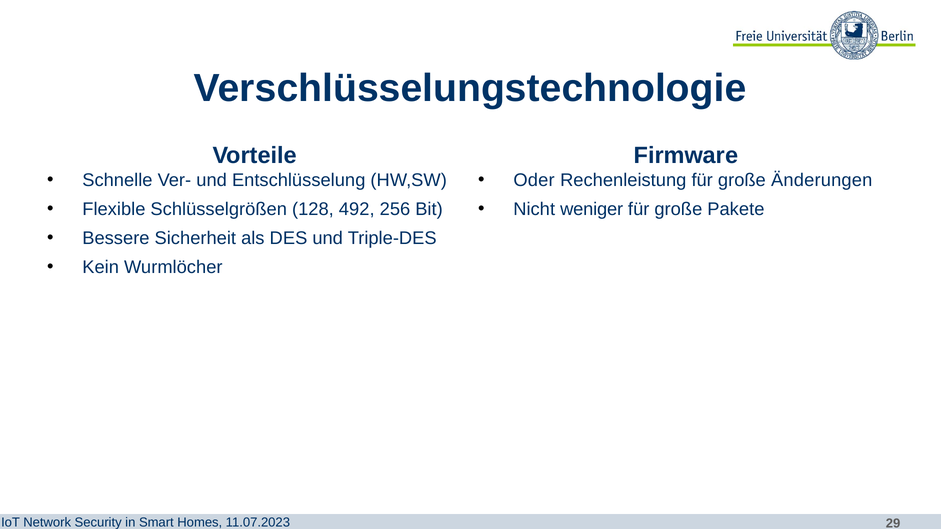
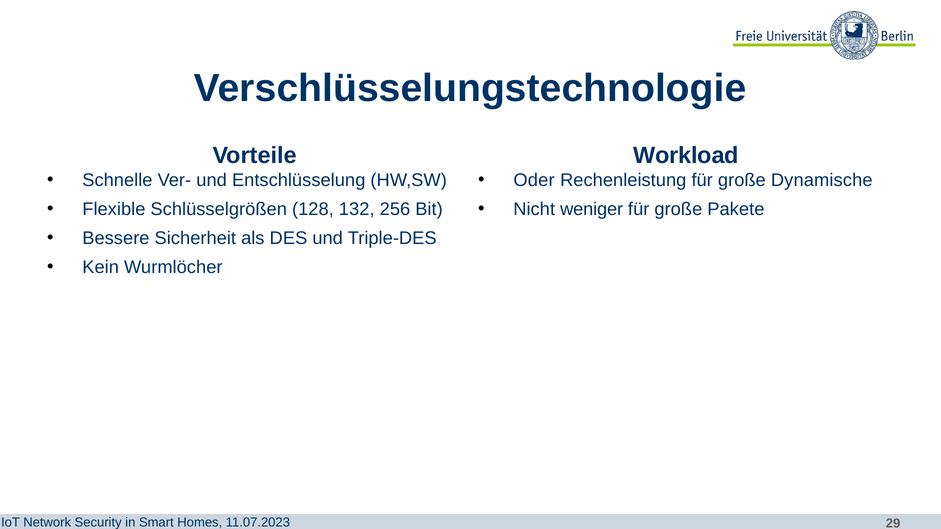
Firmware: Firmware -> Workload (686, 155)
Änderungen: Änderungen -> Dynamische (822, 181)
492: 492 -> 132 (357, 209)
